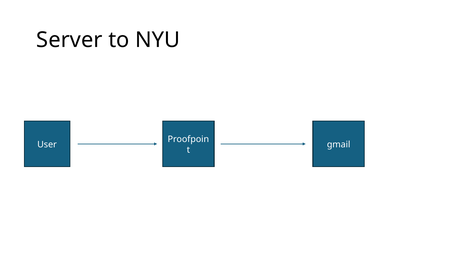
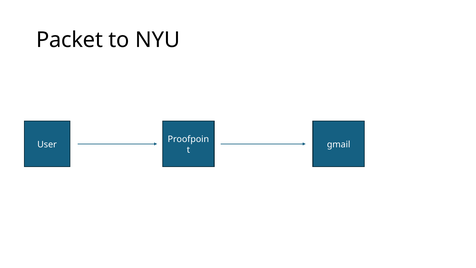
Server: Server -> Packet (70, 40)
